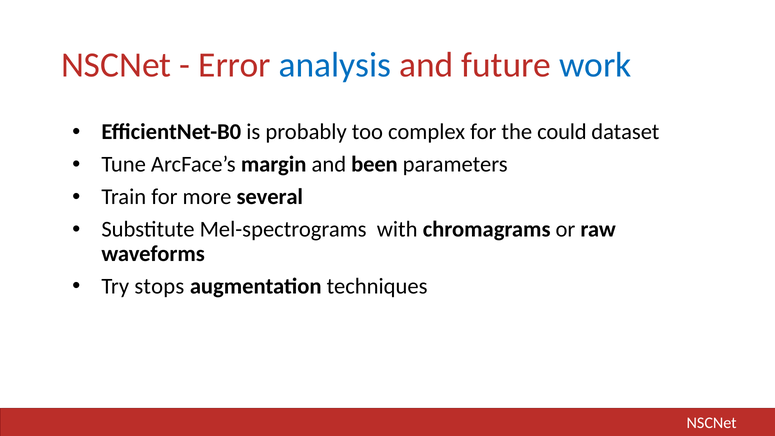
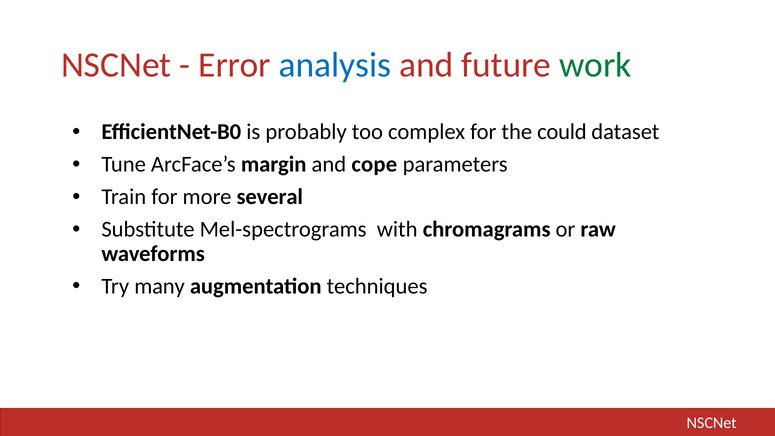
work colour: blue -> green (595, 65)
been: been -> cope (374, 164)
stops: stops -> many (160, 286)
